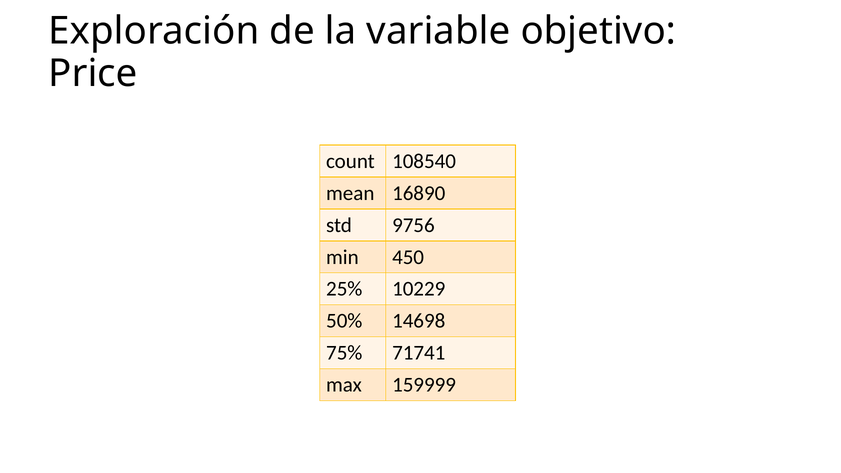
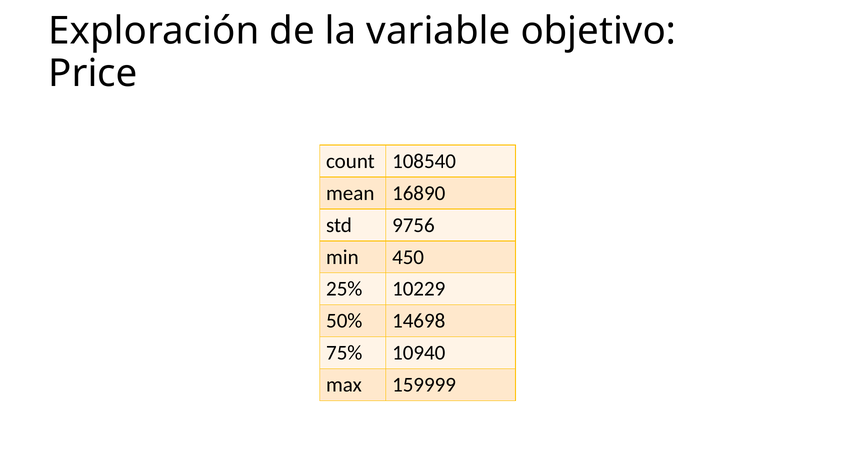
71741: 71741 -> 10940 (419, 353)
